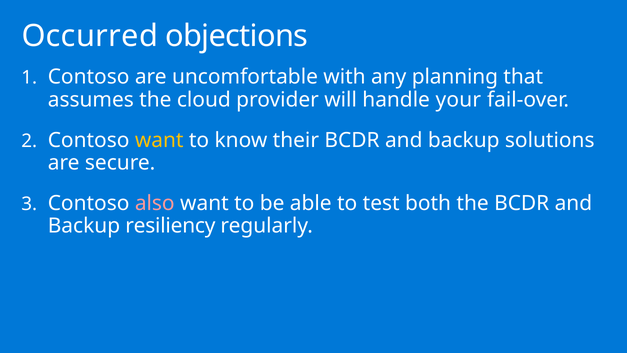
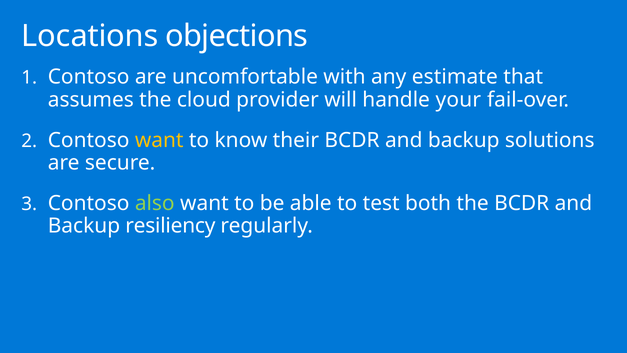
Occurred: Occurred -> Locations (90, 36)
planning: planning -> estimate (455, 77)
also colour: pink -> light green (155, 203)
